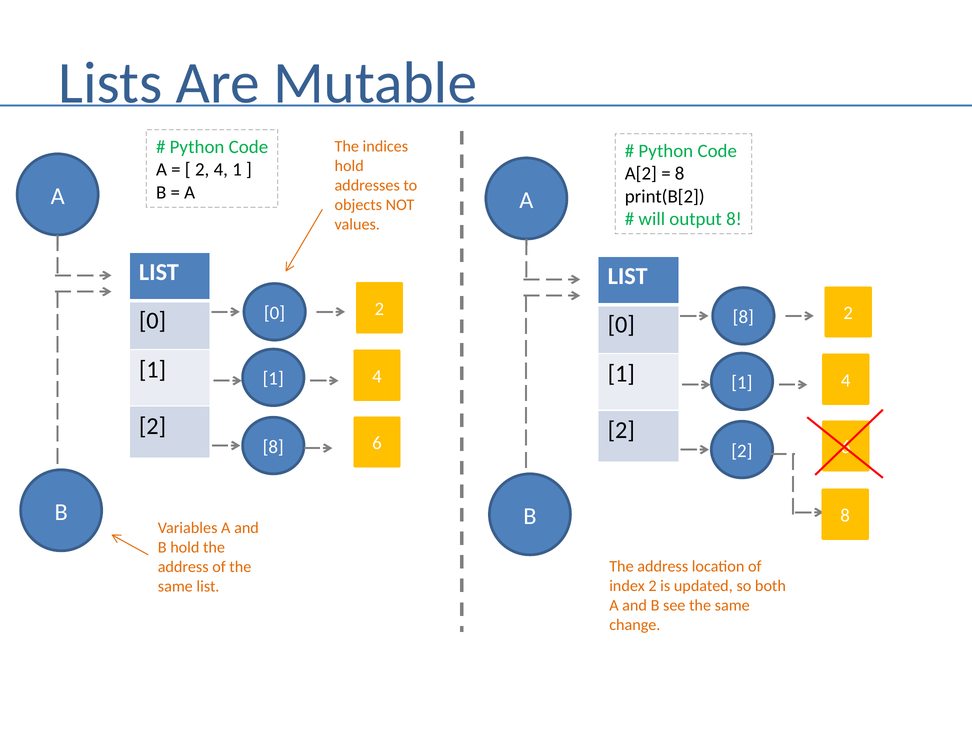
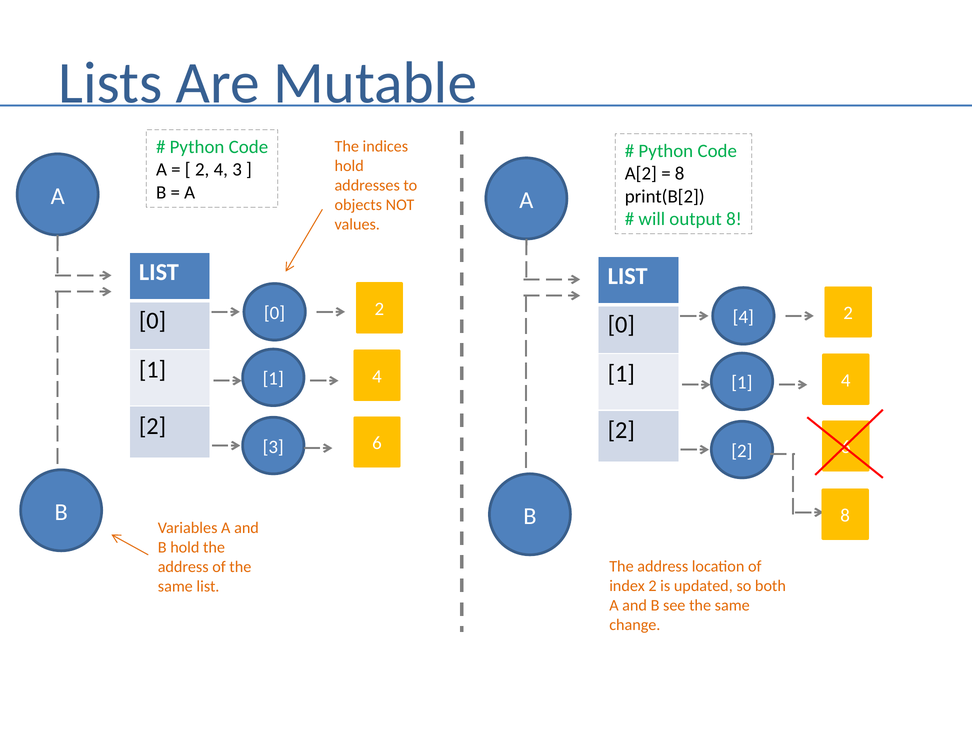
4 1: 1 -> 3 (237, 170)
8: 8 -> 4 (743, 317)
8: 8 -> 3 (273, 447)
